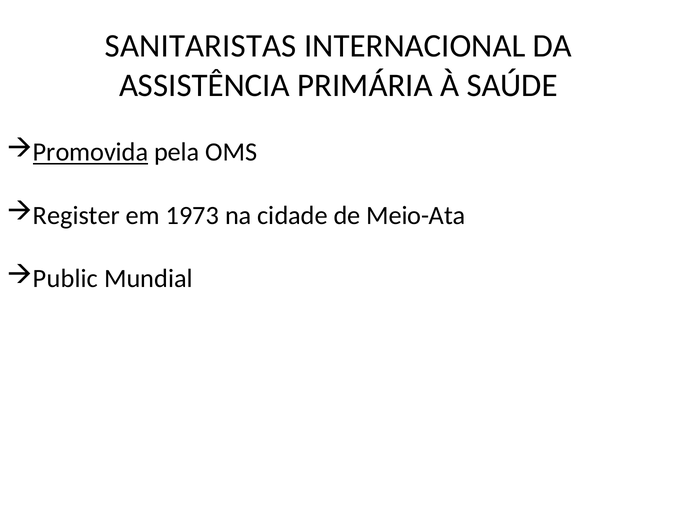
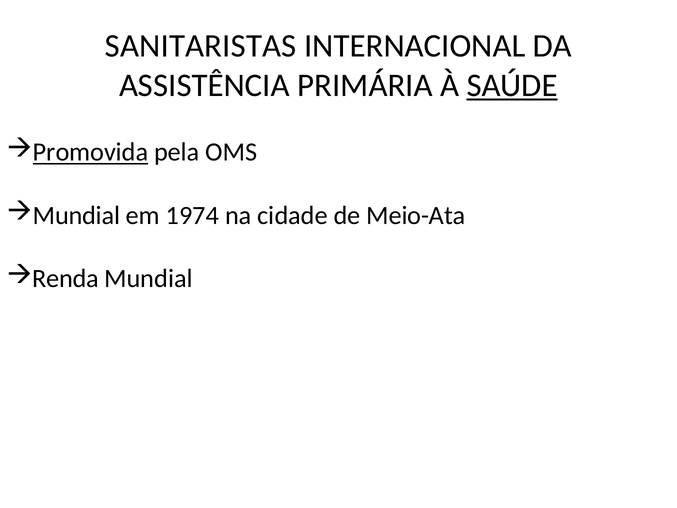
SAÚDE underline: none -> present (512, 85)
Register: Register -> Mundial (77, 215)
1973: 1973 -> 1974 (192, 215)
Public: Public -> Renda (66, 279)
